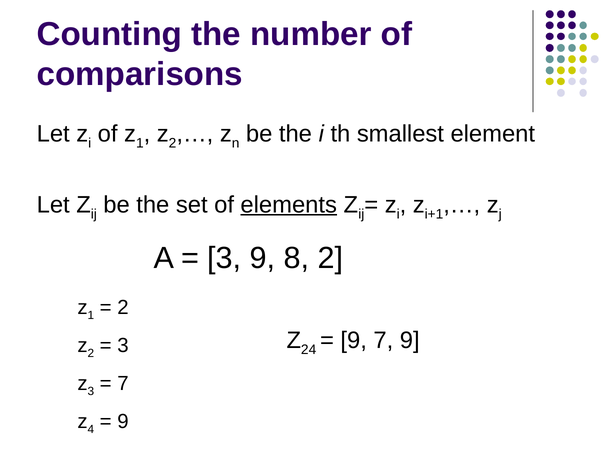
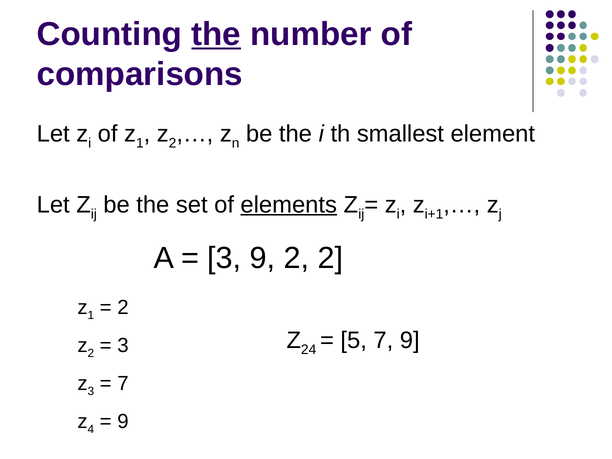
the underline: none -> present (216, 34)
9 8: 8 -> 2 (297, 258)
9: 9 -> 5 (354, 340)
